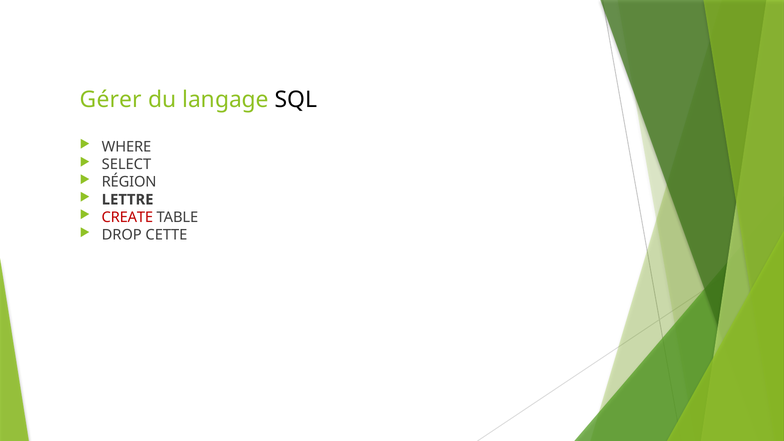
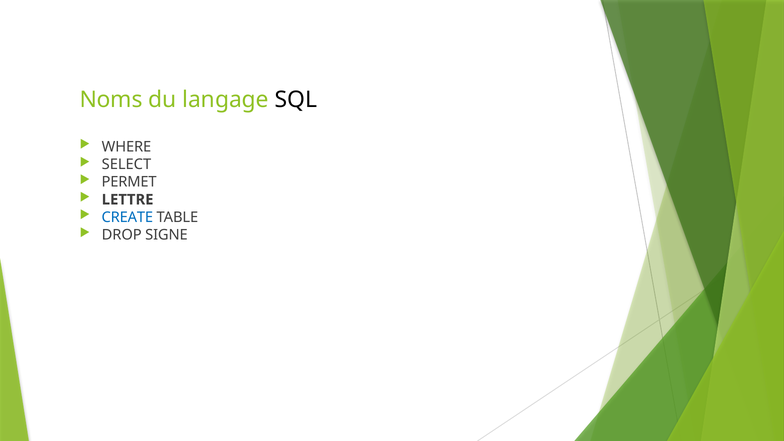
Gérer: Gérer -> Noms (111, 100)
RÉGION: RÉGION -> PERMET (129, 182)
CREATE colour: red -> blue (127, 217)
CETTE: CETTE -> SIGNE (166, 235)
